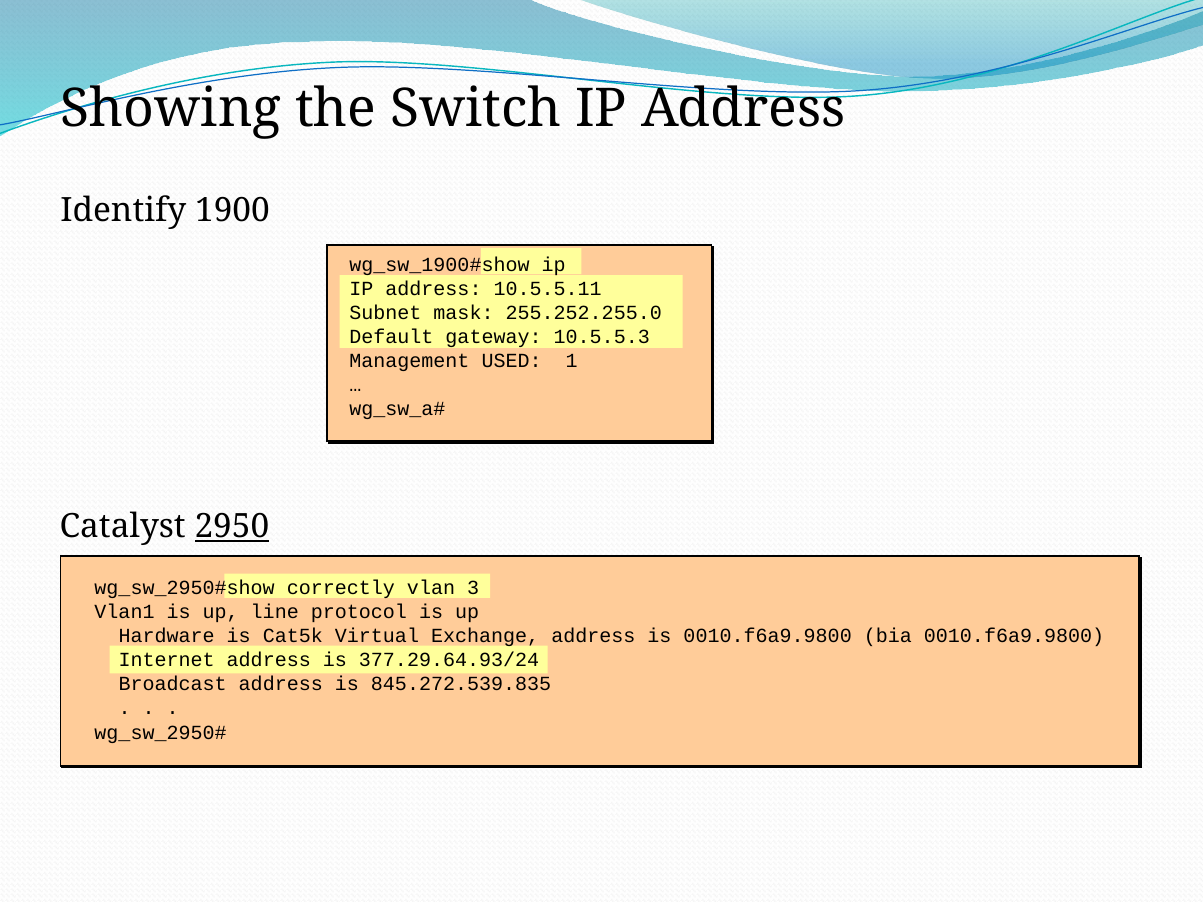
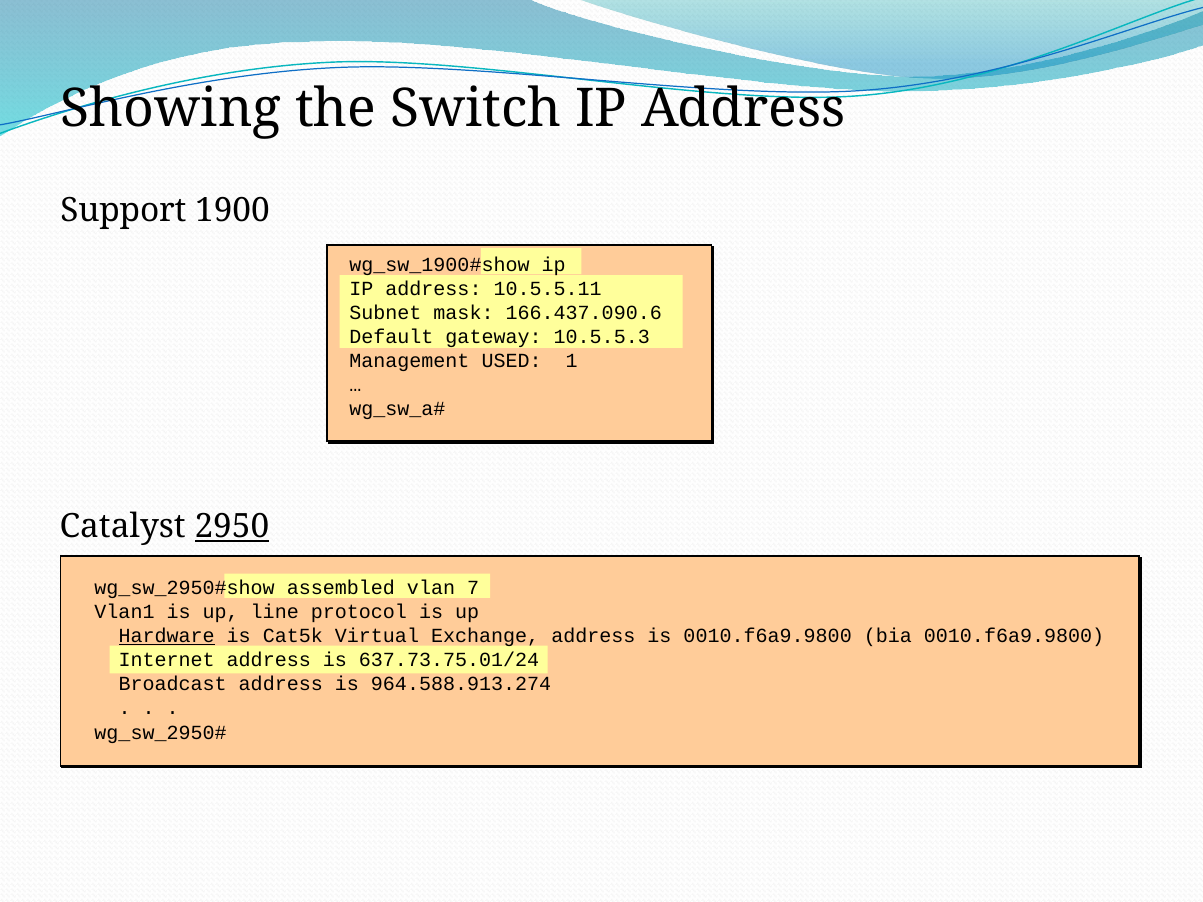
Identify: Identify -> Support (123, 210)
255.252.255.0: 255.252.255.0 -> 166.437.090.6 (584, 313)
correctly: correctly -> assembled (341, 588)
3: 3 -> 7 (473, 588)
Hardware underline: none -> present (167, 636)
377.29.64.93/24: 377.29.64.93/24 -> 637.73.75.01/24 (449, 660)
845.272.539.835: 845.272.539.835 -> 964.588.913.274 (461, 684)
